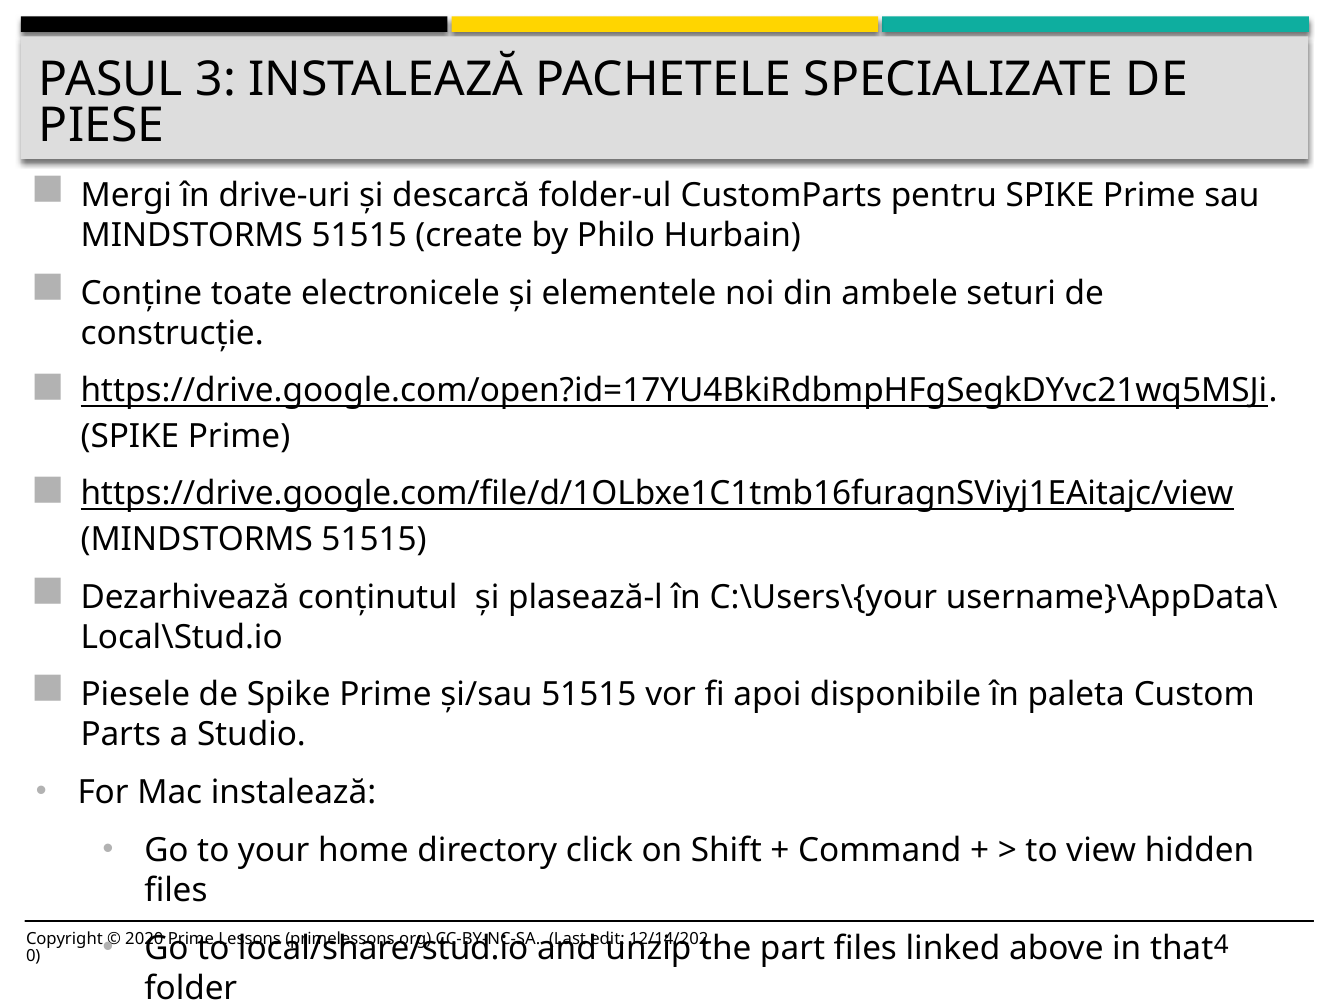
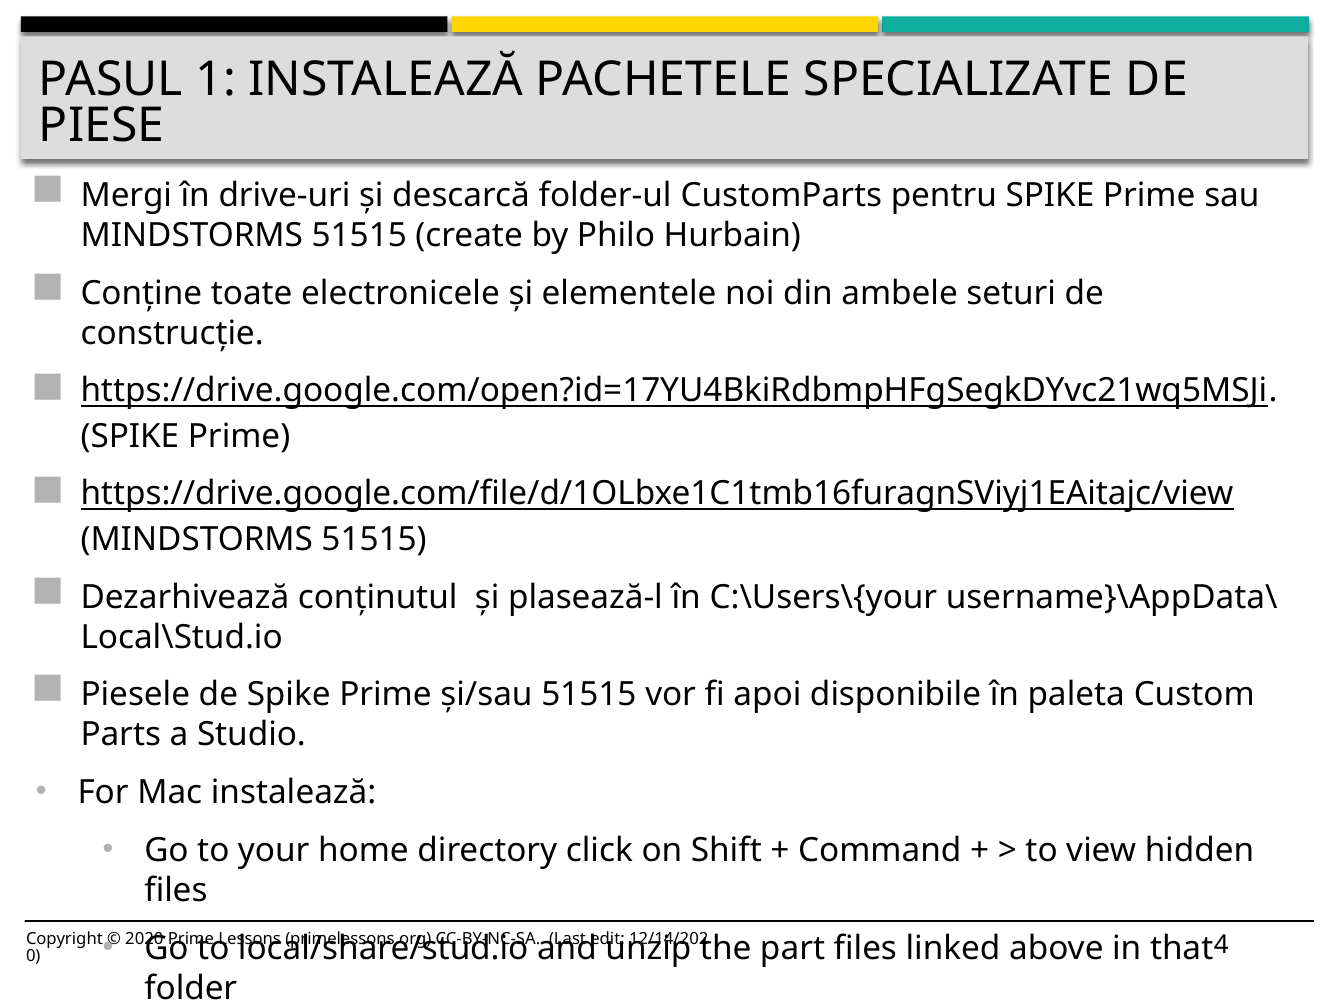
3: 3 -> 1 (216, 80)
